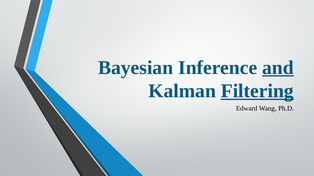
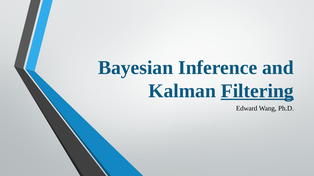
and underline: present -> none (278, 68)
